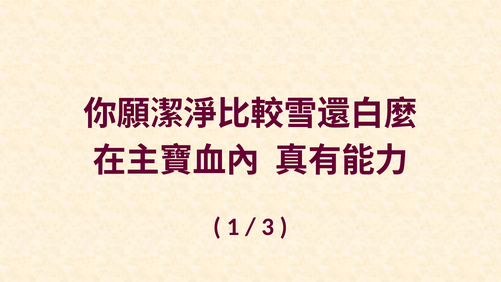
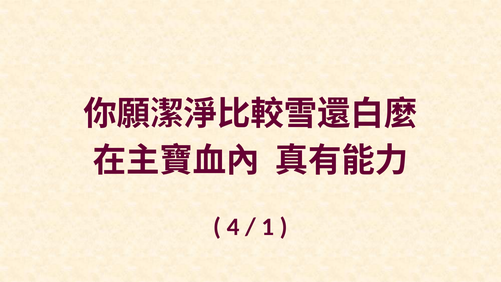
1: 1 -> 4 (233, 227)
3: 3 -> 1 (268, 227)
